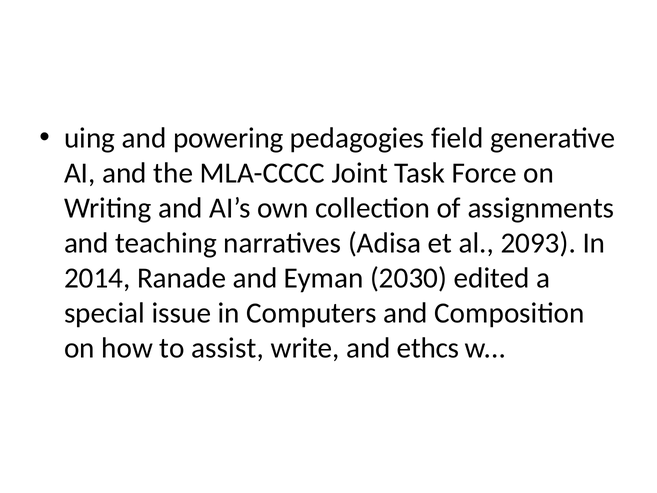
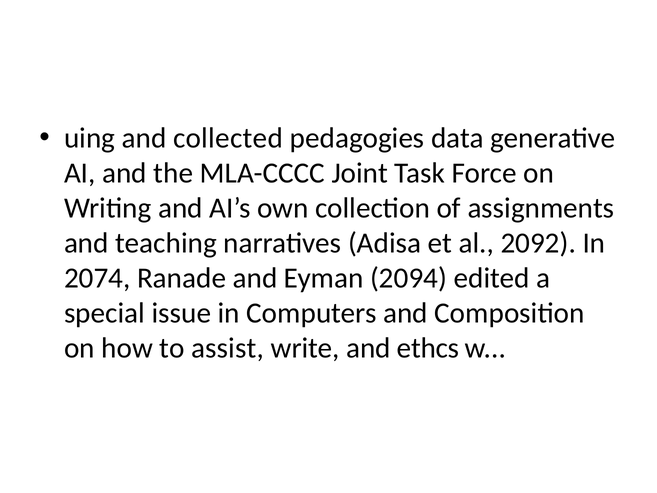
powering: powering -> collected (228, 138)
field: field -> data (457, 138)
2093: 2093 -> 2092 (538, 243)
2014: 2014 -> 2074 (97, 278)
2030: 2030 -> 2094 (409, 278)
